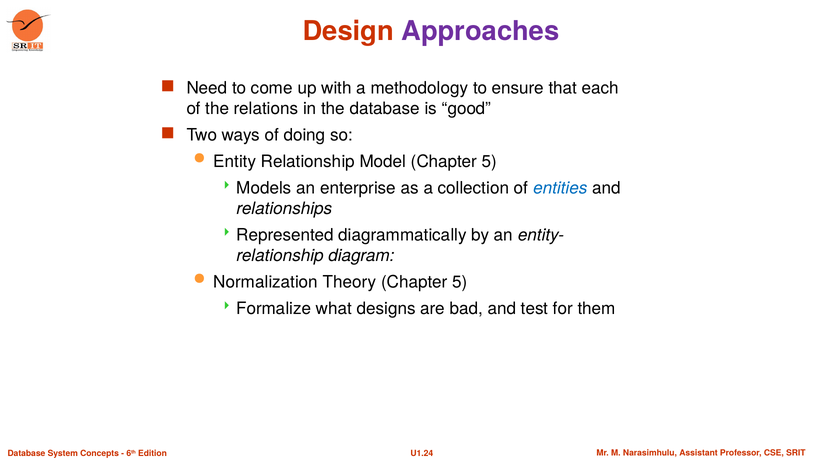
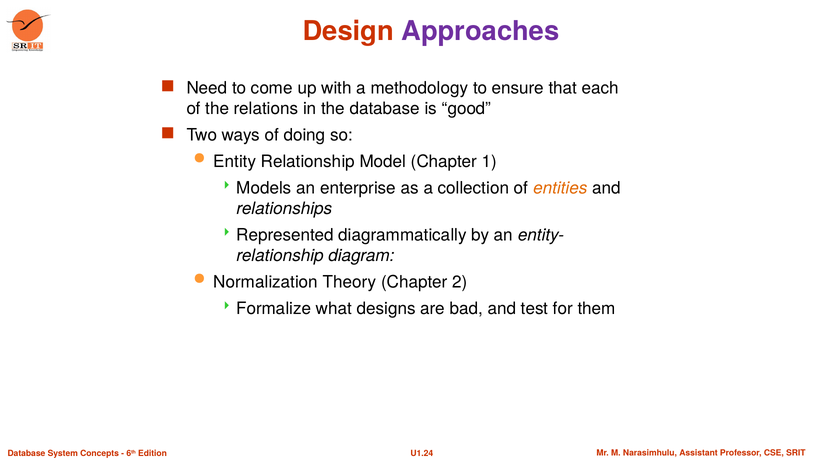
Model Chapter 5: 5 -> 1 (489, 162)
entities colour: blue -> orange (560, 188)
Theory Chapter 5: 5 -> 2 (460, 282)
